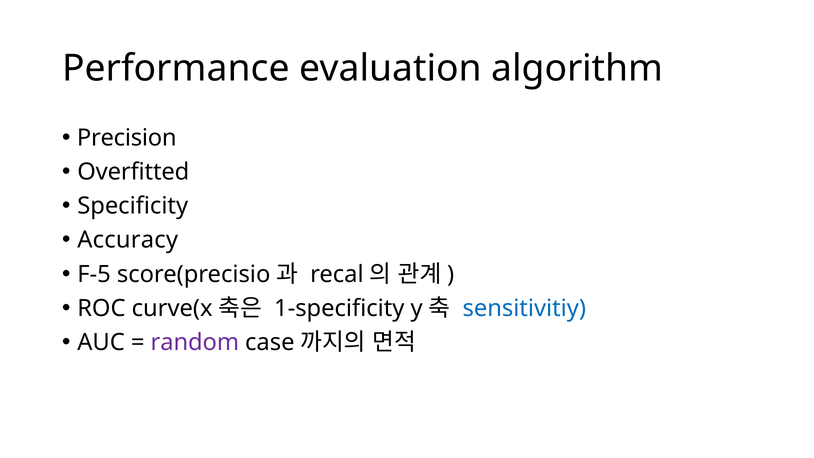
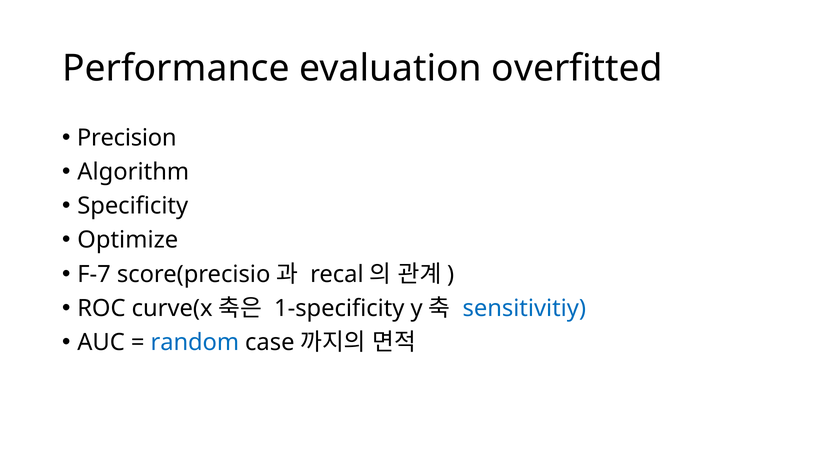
algorithm: algorithm -> overfitted (577, 68)
Overfitted: Overfitted -> Algorithm (133, 172)
Accuracy: Accuracy -> Optimize (128, 240)
F-5: F-5 -> F-7 (94, 274)
random colour: purple -> blue (195, 342)
